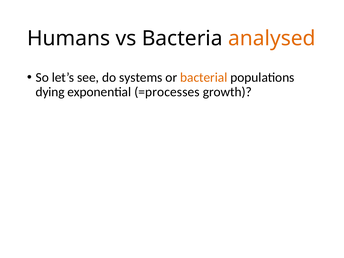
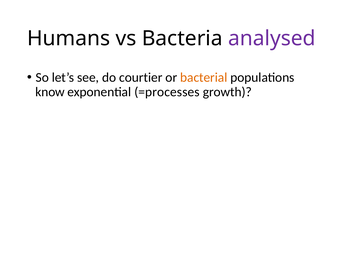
analysed colour: orange -> purple (272, 39)
systems: systems -> courtier (141, 78)
dying: dying -> know (50, 92)
